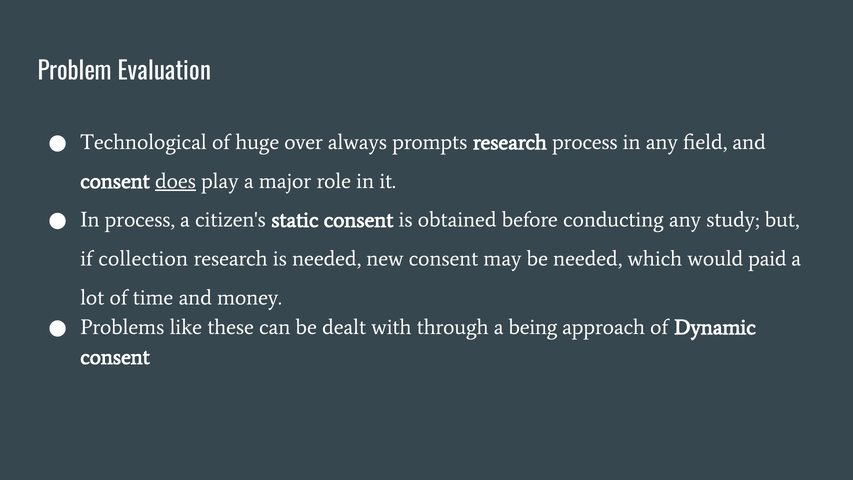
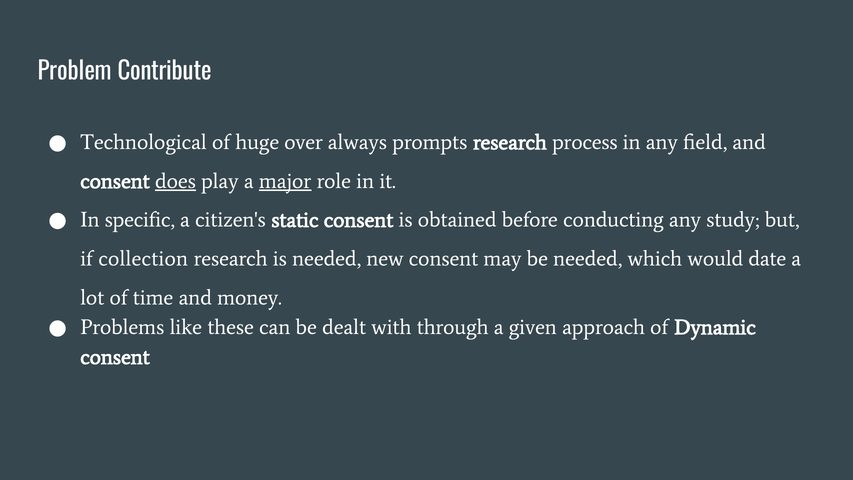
Evaluation: Evaluation -> Contribute (165, 72)
major underline: none -> present (285, 181)
In process: process -> specific (140, 220)
paid: paid -> date (767, 259)
being: being -> given (533, 327)
